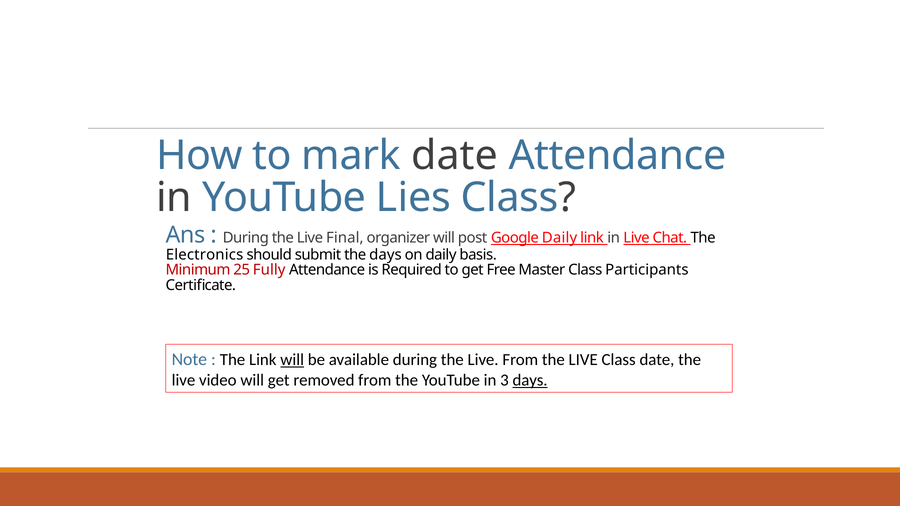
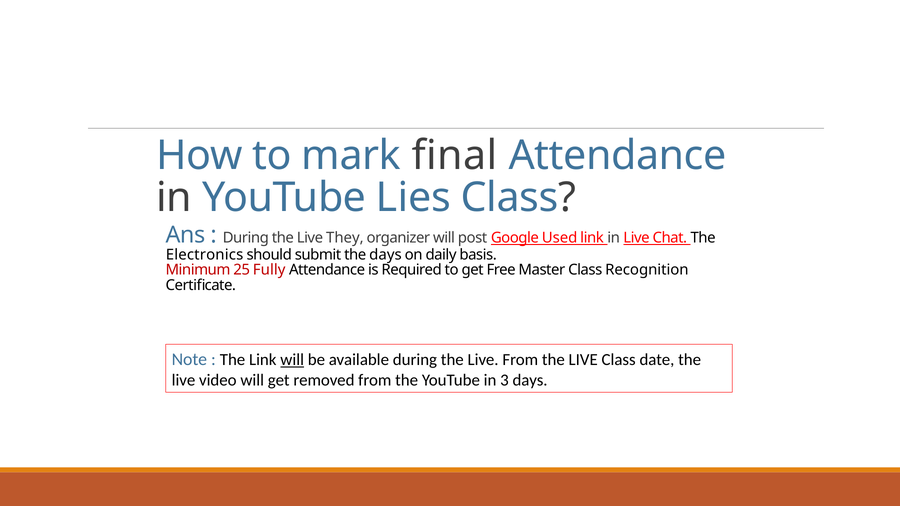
mark date: date -> final (455, 156)
Final: Final -> They (345, 238)
Google Daily: Daily -> Used (560, 238)
Participants: Participants -> Recognition (647, 270)
days underline: present -> none (530, 380)
